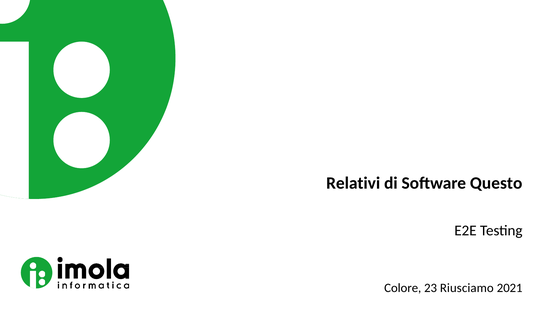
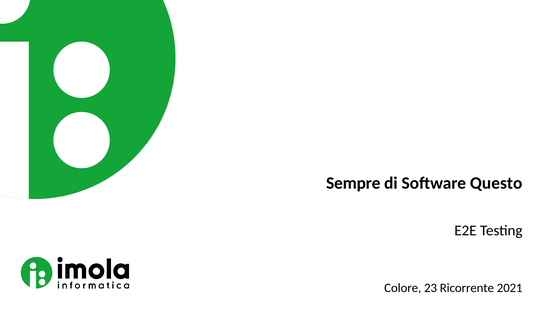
Relativi: Relativi -> Sempre (353, 183)
Riusciamo: Riusciamo -> Ricorrente (467, 288)
